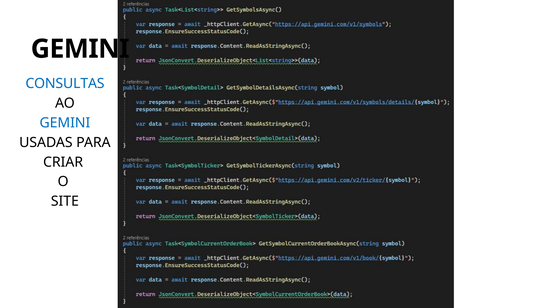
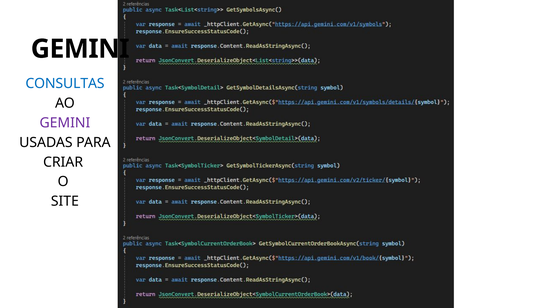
GEMINI colour: blue -> purple (65, 123)
